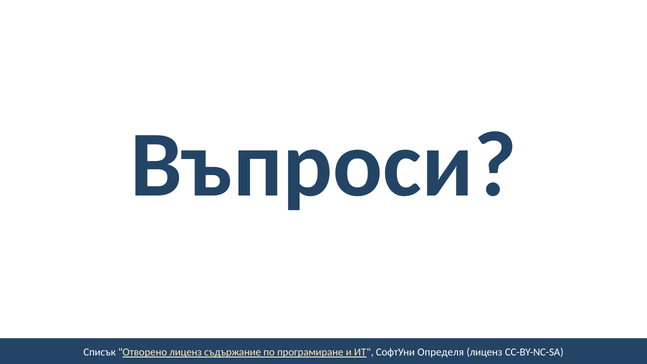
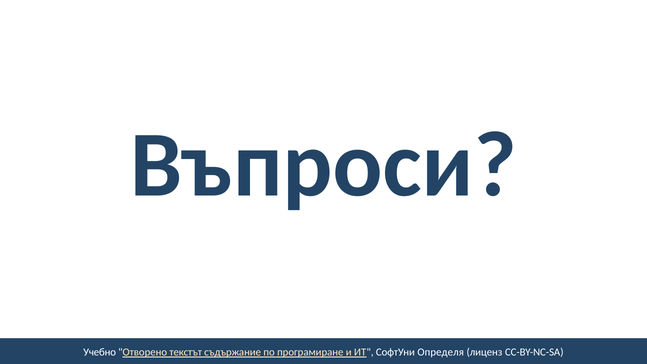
Списък: Списък -> Учебно (100, 352)
Отворено лиценз: лиценз -> текстът (186, 352)
